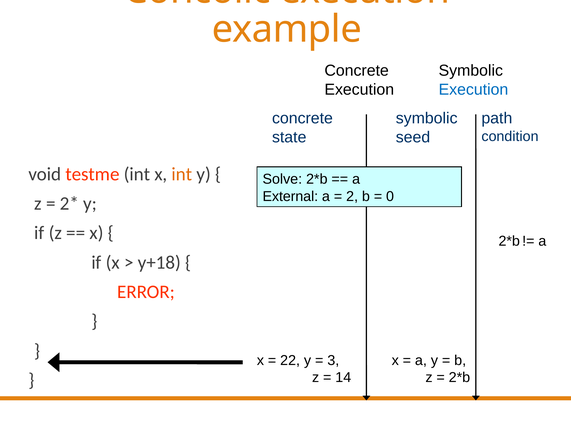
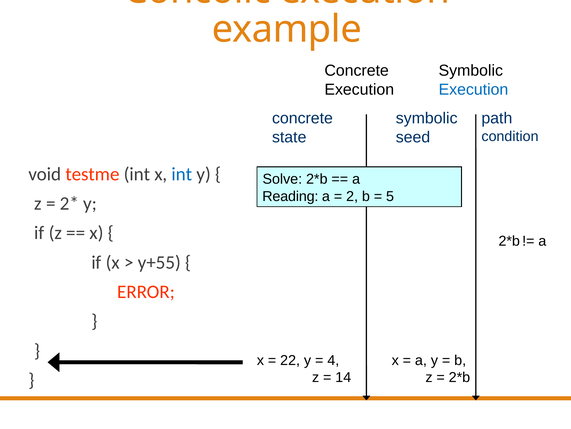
int colour: orange -> blue (182, 174)
External: External -> Reading (290, 196)
0: 0 -> 5 (390, 196)
y+18: y+18 -> y+55 (159, 262)
3: 3 -> 4 (333, 360)
